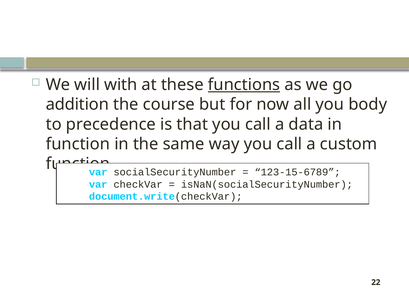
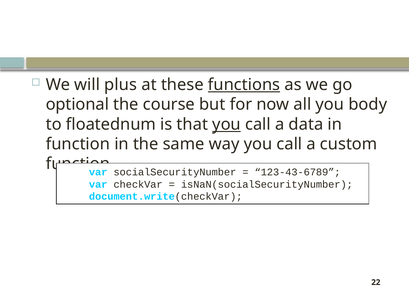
with: with -> plus (121, 85)
addition: addition -> optional (77, 104)
precedence: precedence -> floatednum (111, 124)
you underline: none -> present (227, 124)
123-15-6789: 123-15-6789 -> 123-43-6789 (298, 172)
